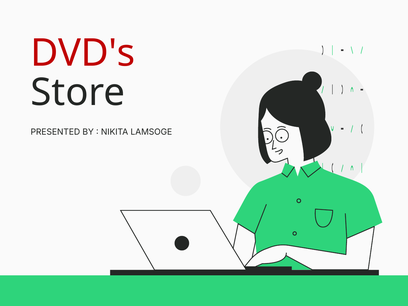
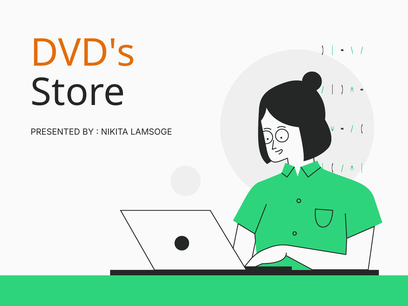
DVD's colour: red -> orange (83, 53)
